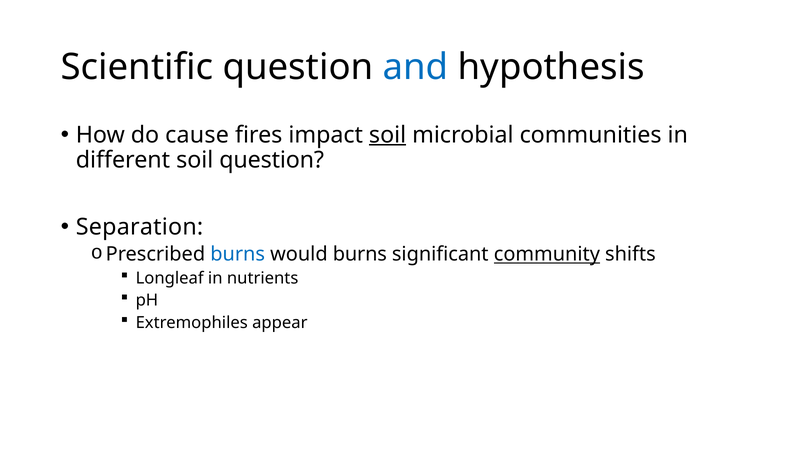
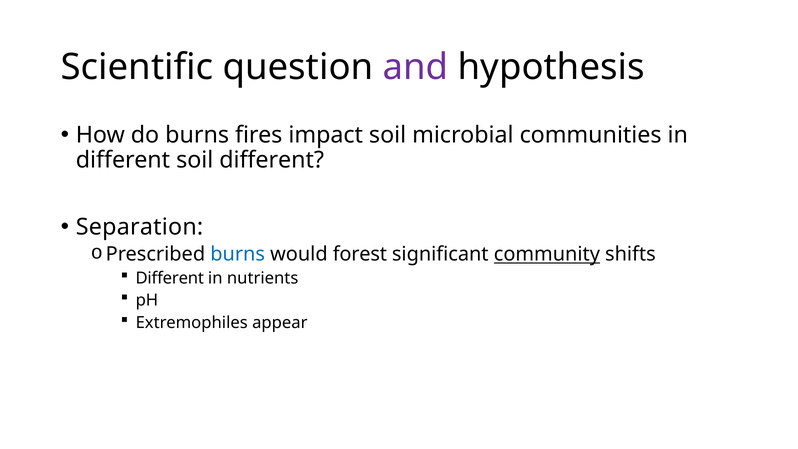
and colour: blue -> purple (416, 67)
do cause: cause -> burns (197, 135)
soil underline: present -> none (388, 135)
soil question: question -> different (272, 160)
would burns: burns -> forest (360, 254)
Longleaf: Longleaf -> Different (170, 278)
